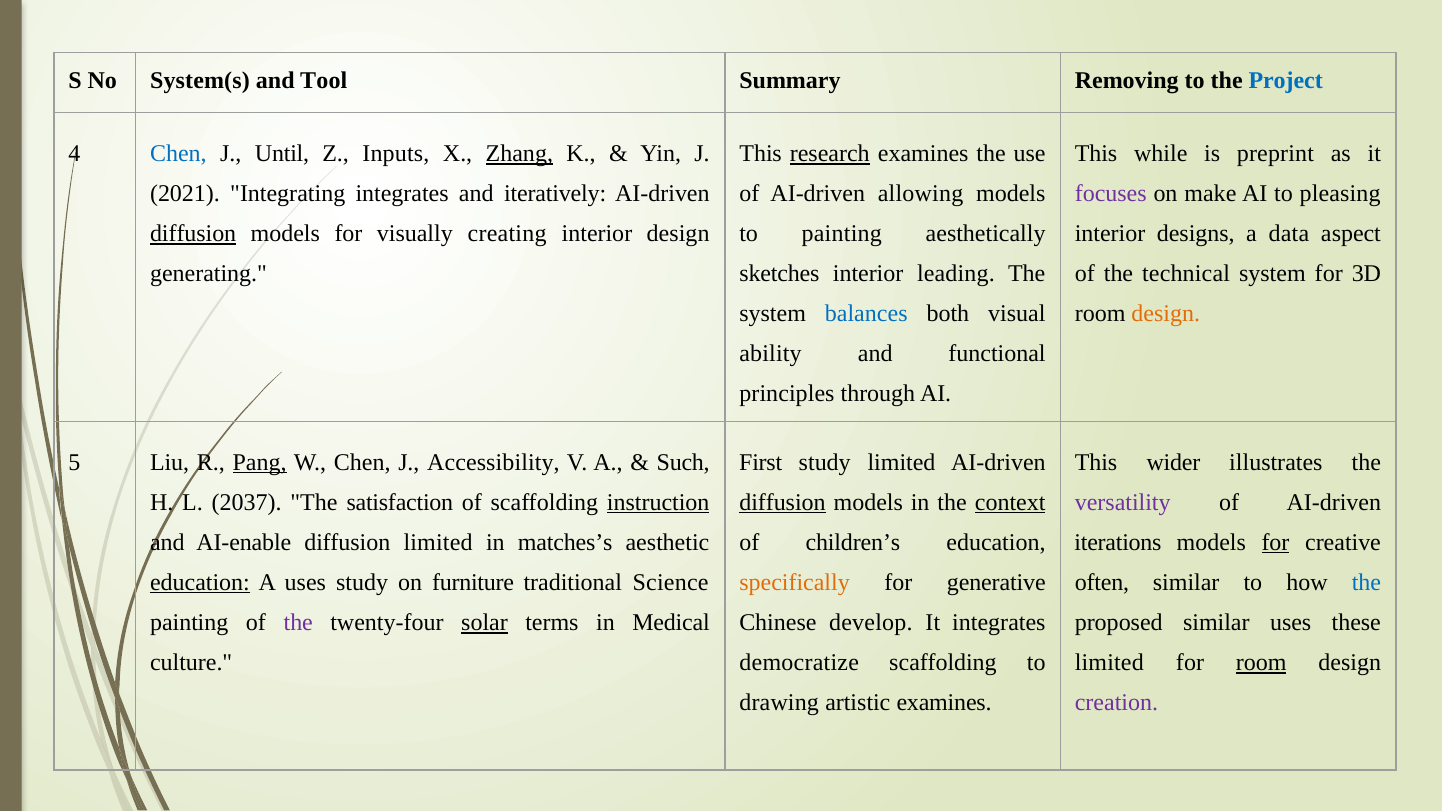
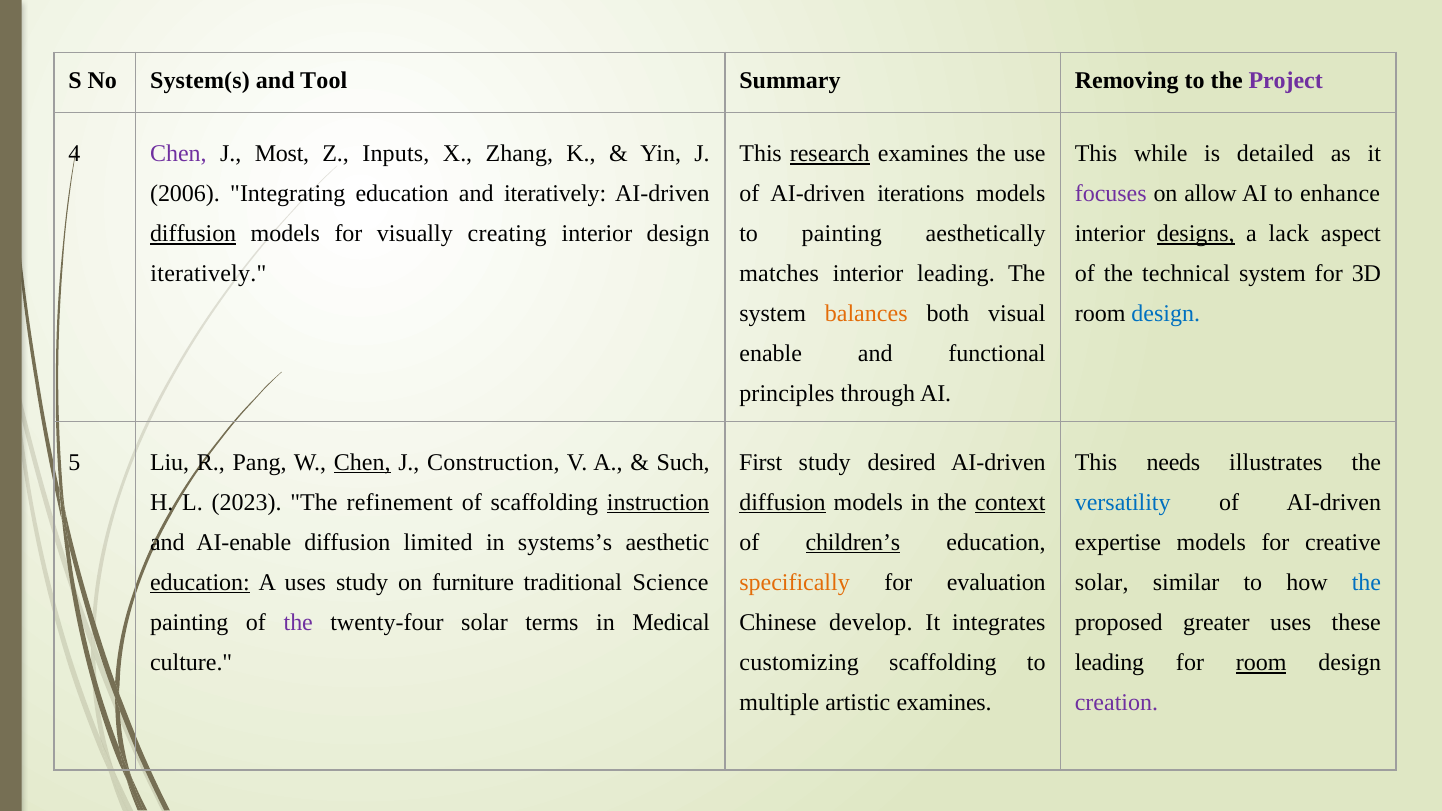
Project colour: blue -> purple (1286, 80)
Chen colour: blue -> purple (178, 154)
Until: Until -> Most (282, 154)
Zhang underline: present -> none (519, 154)
preprint: preprint -> detailed (1275, 154)
2021: 2021 -> 2006 (185, 194)
Integrating integrates: integrates -> education (402, 194)
allowing: allowing -> iterations (921, 194)
make: make -> allow (1211, 194)
pleasing: pleasing -> enhance (1340, 194)
designs underline: none -> present (1196, 234)
data: data -> lack (1289, 234)
generating: generating -> iteratively (208, 274)
sketches: sketches -> matches (779, 274)
balances colour: blue -> orange (866, 314)
design colour: orange -> blue (1166, 314)
ability: ability -> enable (771, 354)
Pang underline: present -> none (260, 462)
Chen underline: none -> present (362, 462)
Accessibility: Accessibility -> Construction (493, 462)
study limited: limited -> desired (902, 462)
wider: wider -> needs (1173, 462)
2037: 2037 -> 2023 (247, 503)
satisfaction: satisfaction -> refinement (400, 503)
versatility colour: purple -> blue (1123, 503)
matches’s: matches’s -> systems’s (565, 543)
children’s underline: none -> present (853, 543)
iterations: iterations -> expertise (1118, 543)
for underline: present -> none (1275, 543)
generative: generative -> evaluation (996, 583)
often: often -> solar (1102, 583)
solar underline: present -> none (485, 623)
proposed similar: similar -> greater (1216, 623)
democratize: democratize -> customizing (799, 663)
limited: limited -> leading (1110, 663)
drawing: drawing -> multiple (779, 703)
